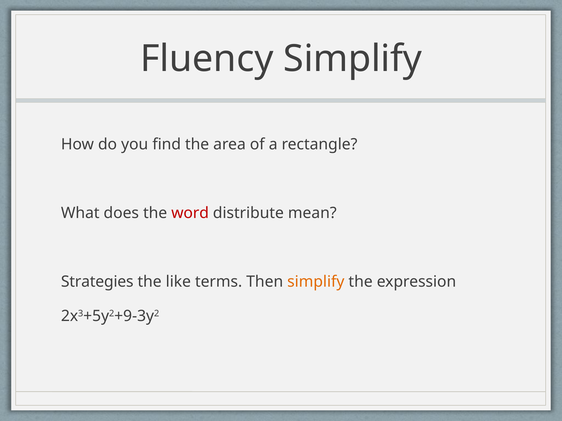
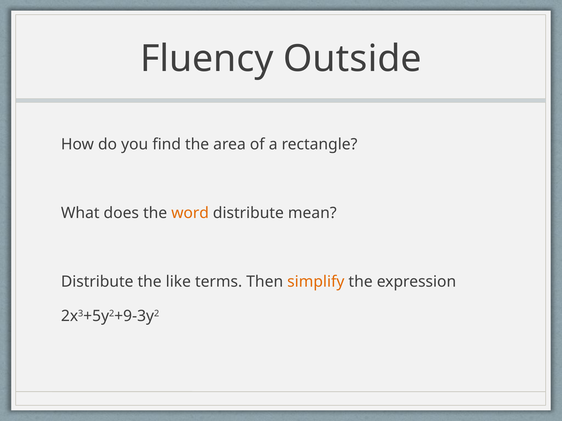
Fluency Simplify: Simplify -> Outside (353, 59)
word colour: red -> orange (190, 213)
Strategies: Strategies -> Distribute (97, 282)
